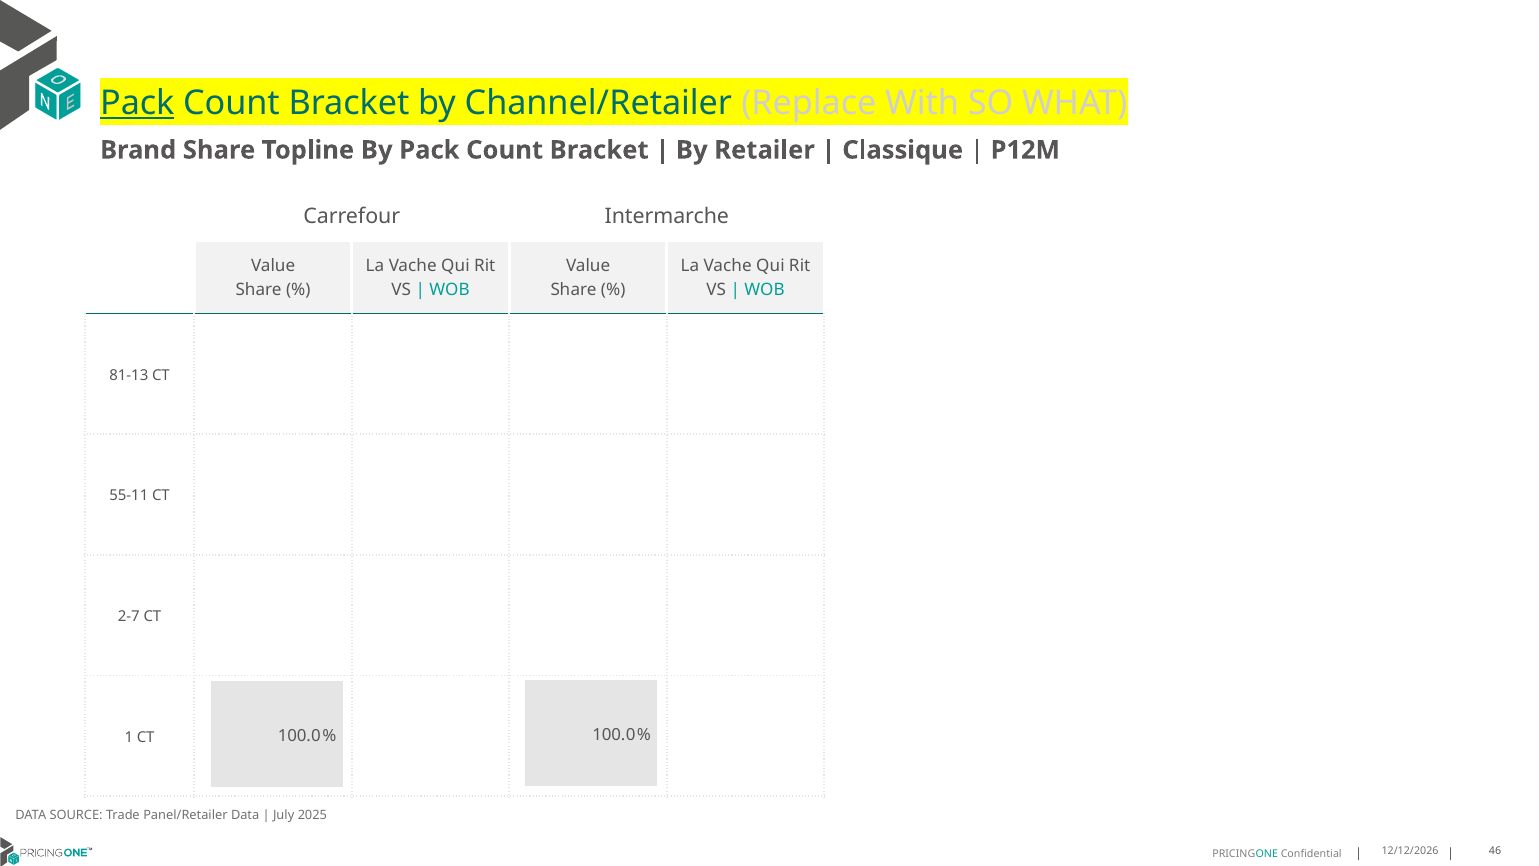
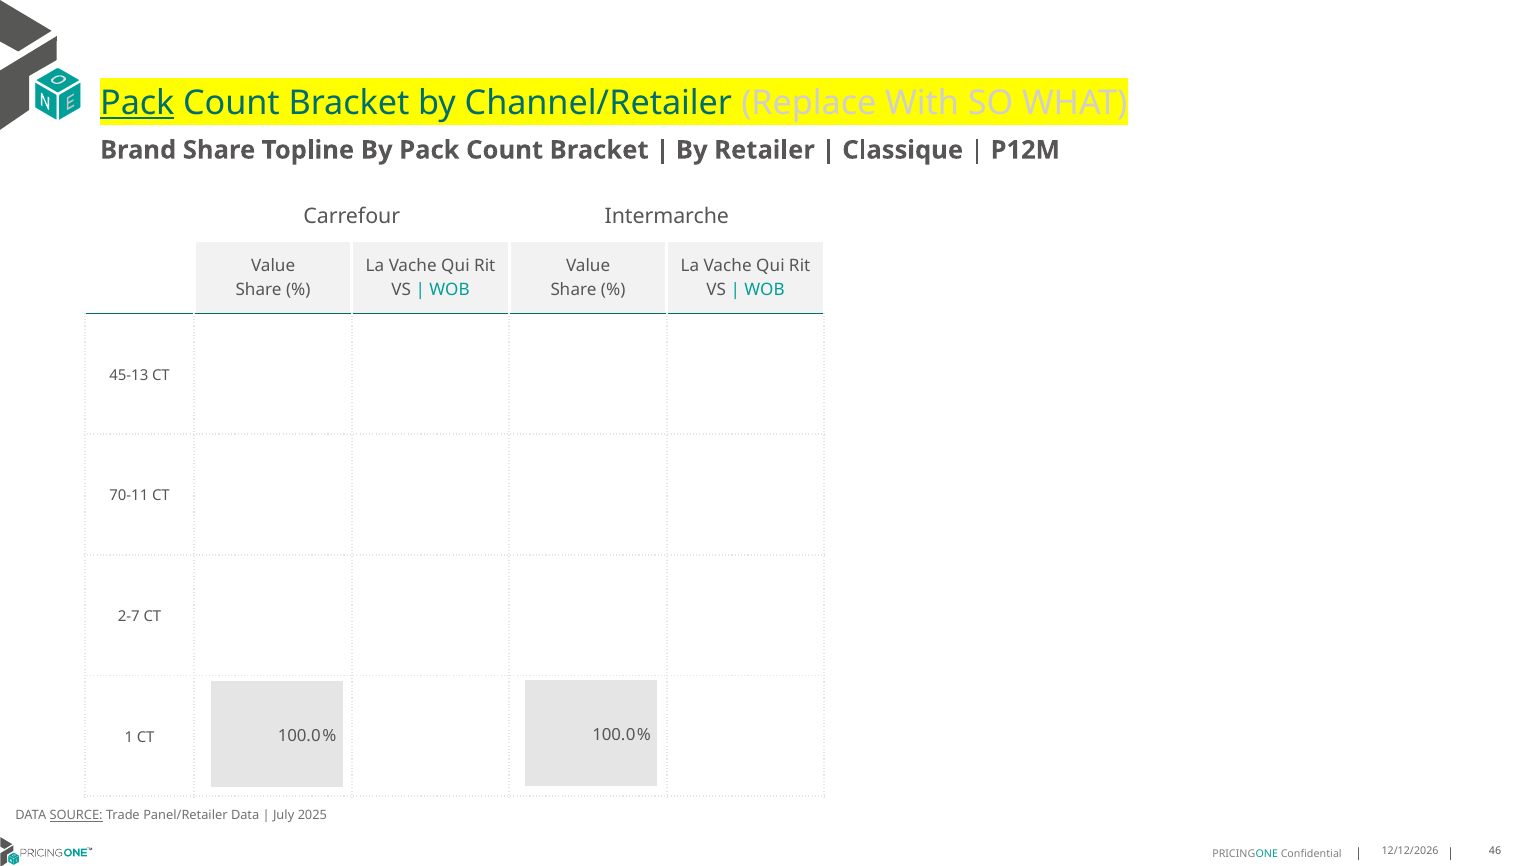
81-13: 81-13 -> 45-13 (129, 375)
55-11: 55-11 -> 70-11 (129, 496)
SOURCE underline: none -> present (76, 815)
